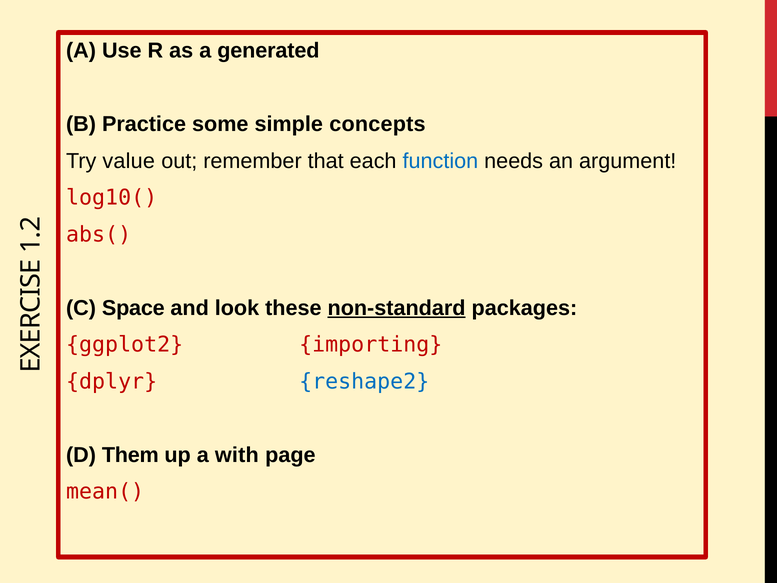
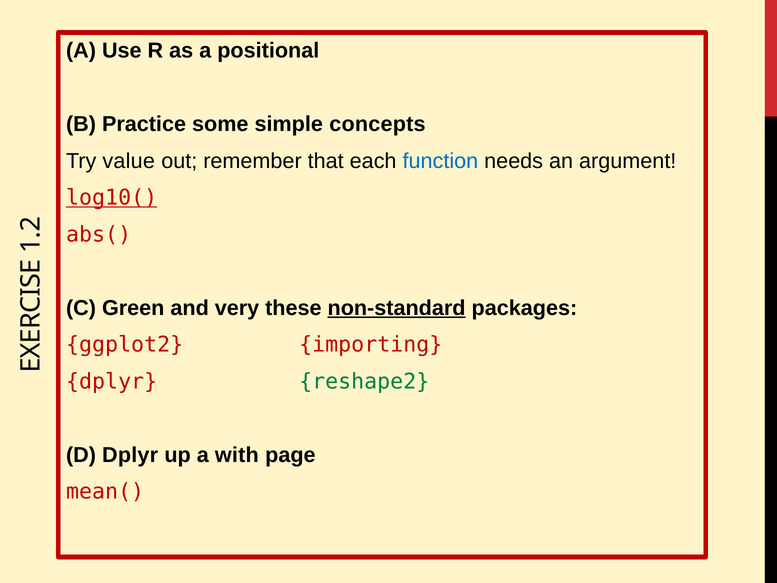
generated: generated -> positional (268, 51)
log10( underline: none -> present (112, 198)
Space: Space -> Green (133, 308)
look: look -> very (237, 308)
reshape2 colour: blue -> green (364, 381)
D Them: Them -> Dplyr (130, 455)
